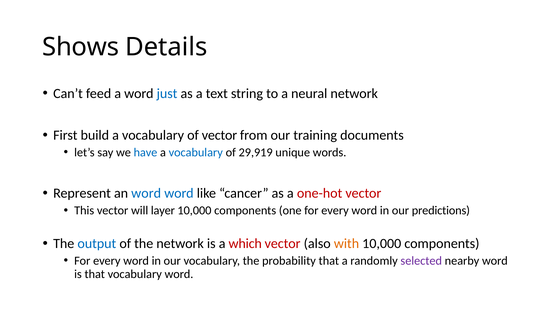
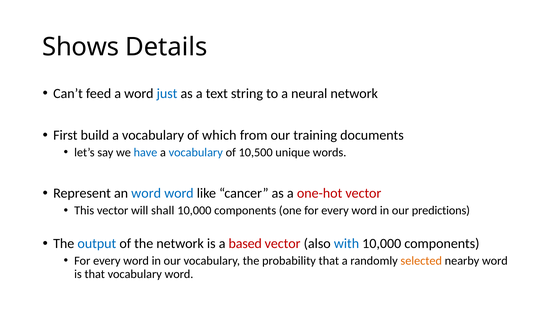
of vector: vector -> which (219, 135)
29,919: 29,919 -> 10,500 (256, 152)
layer: layer -> shall (163, 210)
which: which -> based (245, 244)
with colour: orange -> blue (346, 244)
selected colour: purple -> orange (421, 261)
